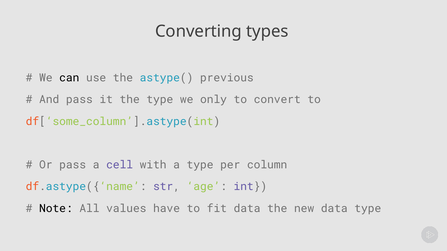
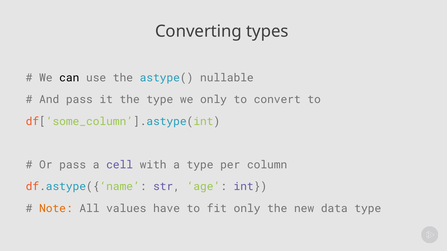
previous: previous -> nullable (227, 78)
Note colour: black -> orange (56, 209)
fit data: data -> only (247, 209)
